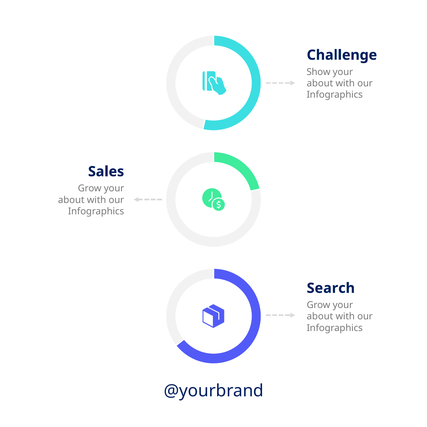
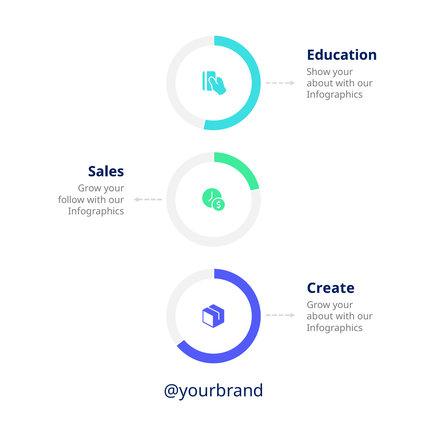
Challenge: Challenge -> Education (342, 55)
about: about -> follow (71, 200)
Search: Search -> Create (331, 288)
